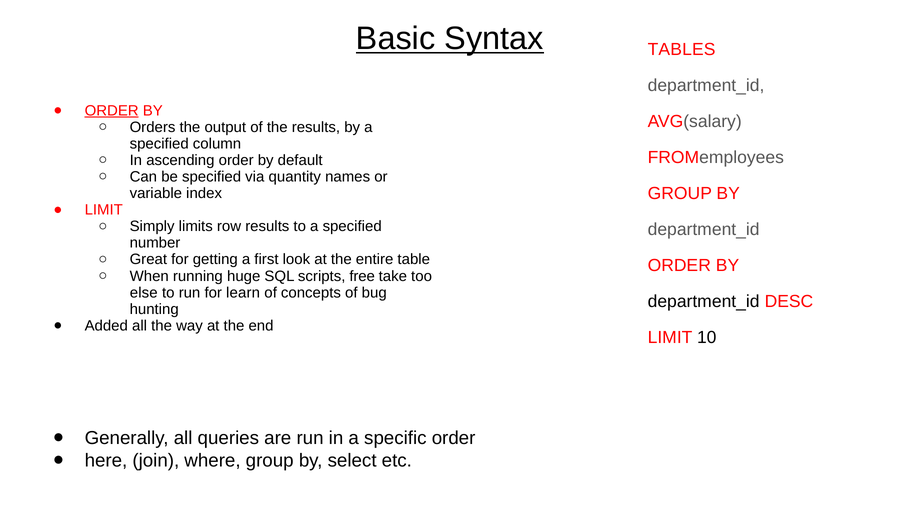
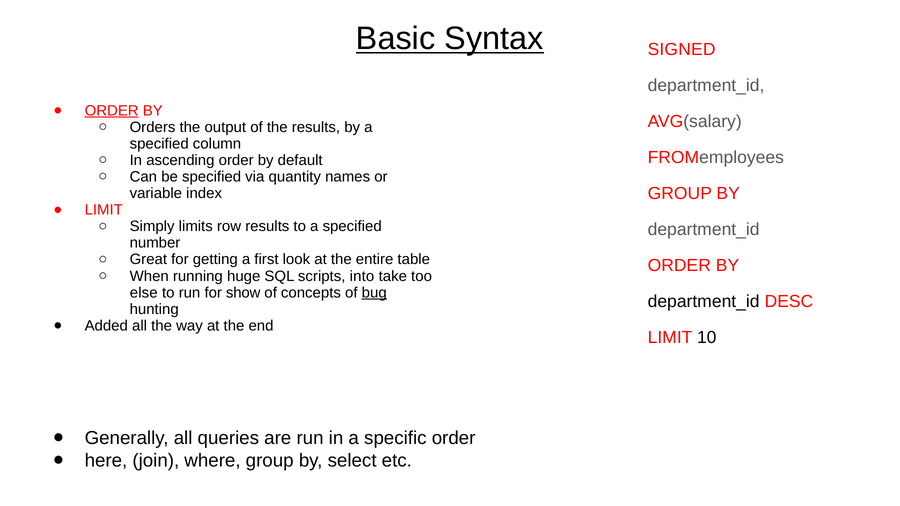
TABLES: TABLES -> SIGNED (682, 50)
free: free -> into (362, 276)
learn: learn -> show (243, 293)
bug underline: none -> present (374, 293)
